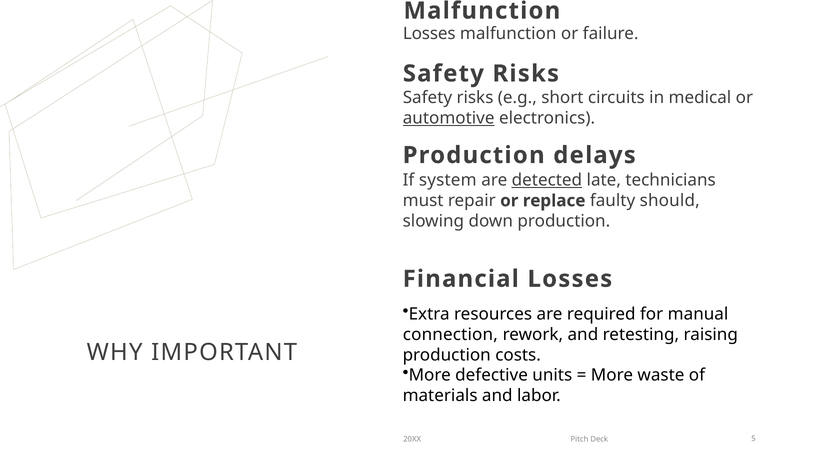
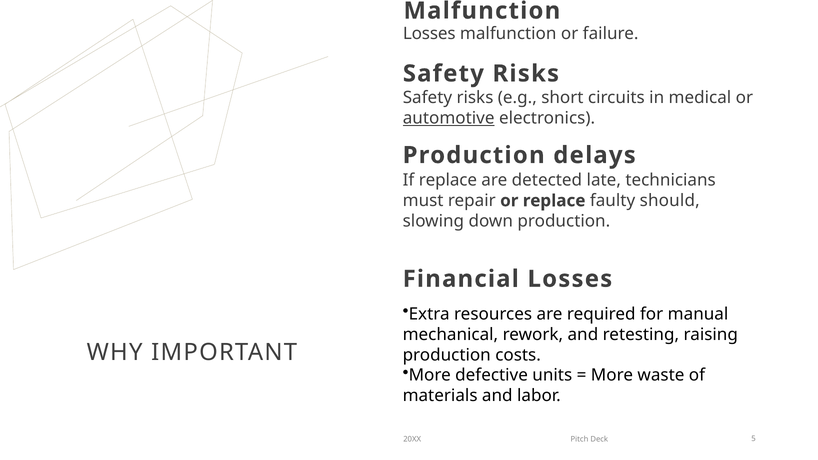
If system: system -> replace (448, 180)
detected underline: present -> none (547, 180)
connection: connection -> mechanical (450, 335)
